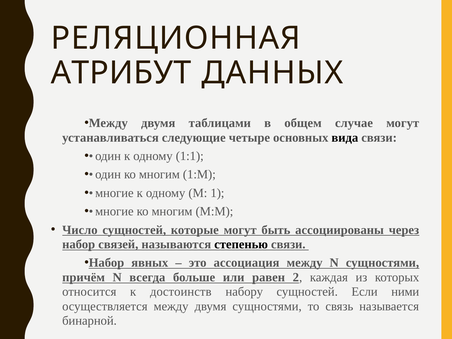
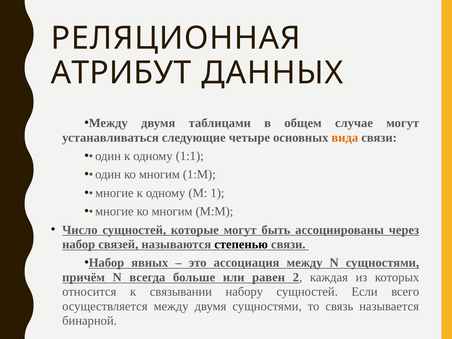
вида colour: black -> orange (345, 138)
достоинств: достоинств -> связывании (181, 292)
ними: ними -> всего (405, 292)
